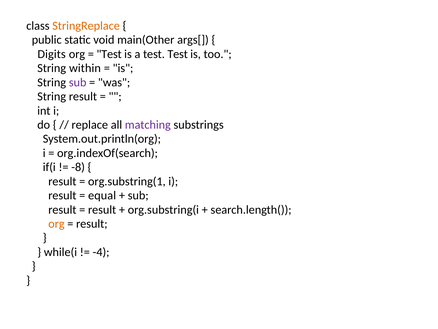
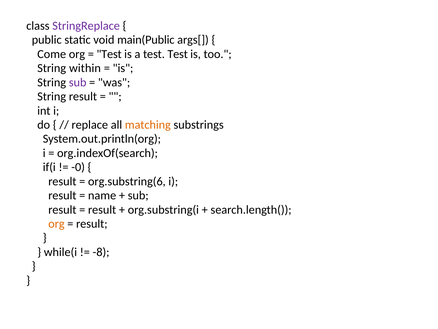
StringReplace colour: orange -> purple (86, 26)
main(Other: main(Other -> main(Public (146, 40)
Digits: Digits -> Come (52, 54)
matching colour: purple -> orange (148, 125)
-8: -8 -> -0 (78, 167)
org.substring(1: org.substring(1 -> org.substring(6 (127, 181)
equal: equal -> name (102, 195)
-4: -4 -> -8 (101, 252)
